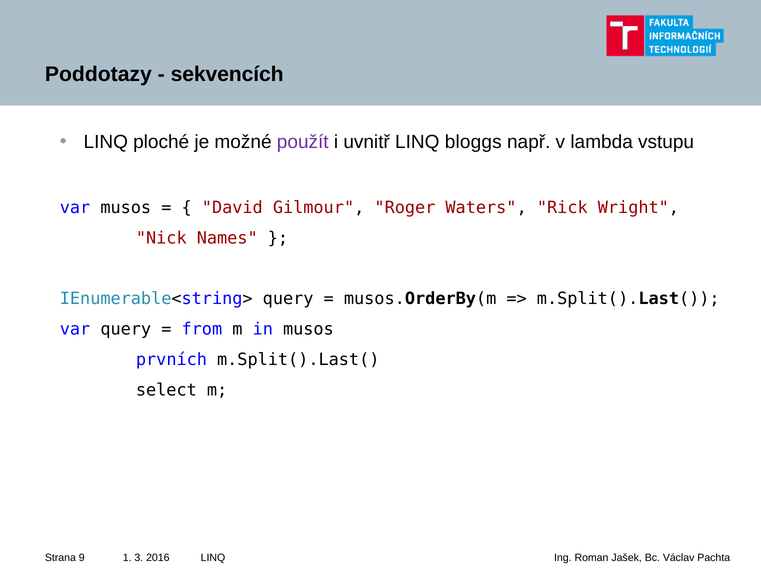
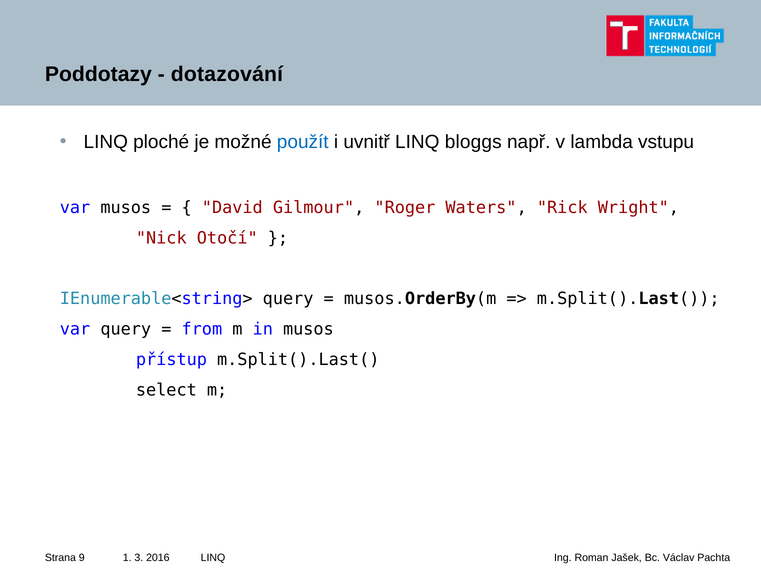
sekvencích: sekvencích -> dotazování (227, 74)
použít colour: purple -> blue (303, 142)
Names: Names -> Otočí (227, 238)
prvních: prvních -> přístup (171, 360)
